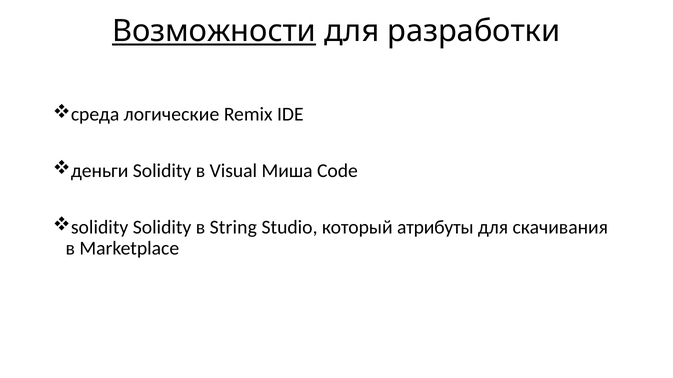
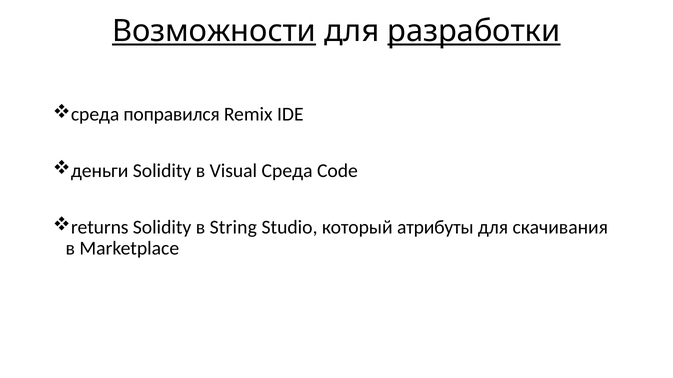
разработки underline: none -> present (474, 31)
логические: логические -> поправился (172, 115)
Visual Миша: Миша -> Среда (287, 171)
solidity: solidity -> returns (100, 227)
